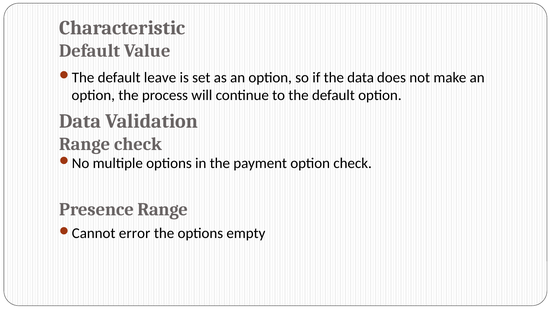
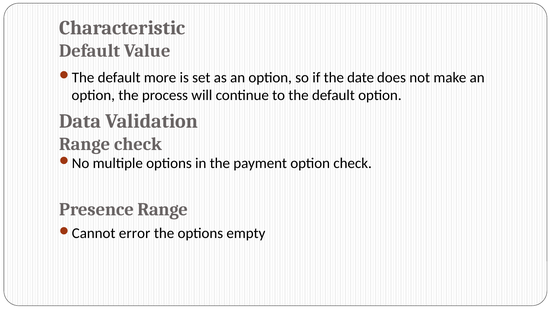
leave: leave -> more (160, 77)
the data: data -> date (361, 77)
